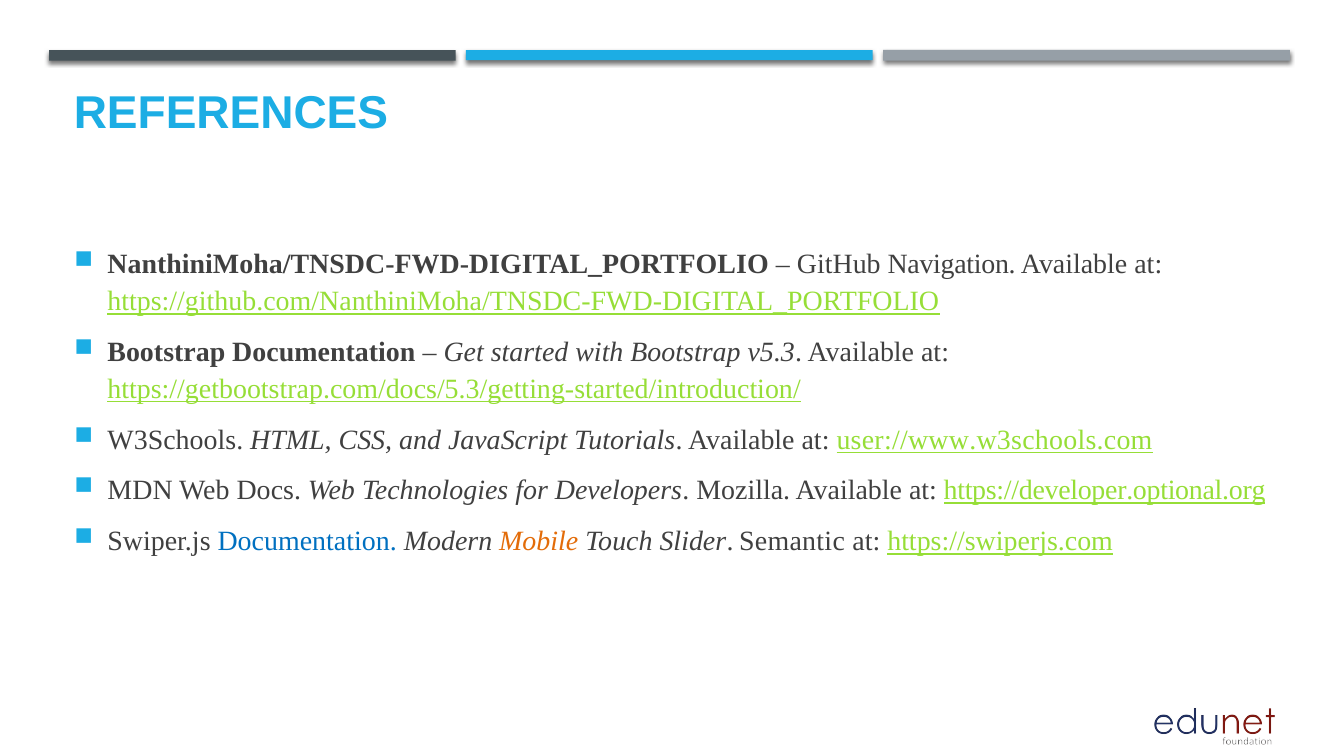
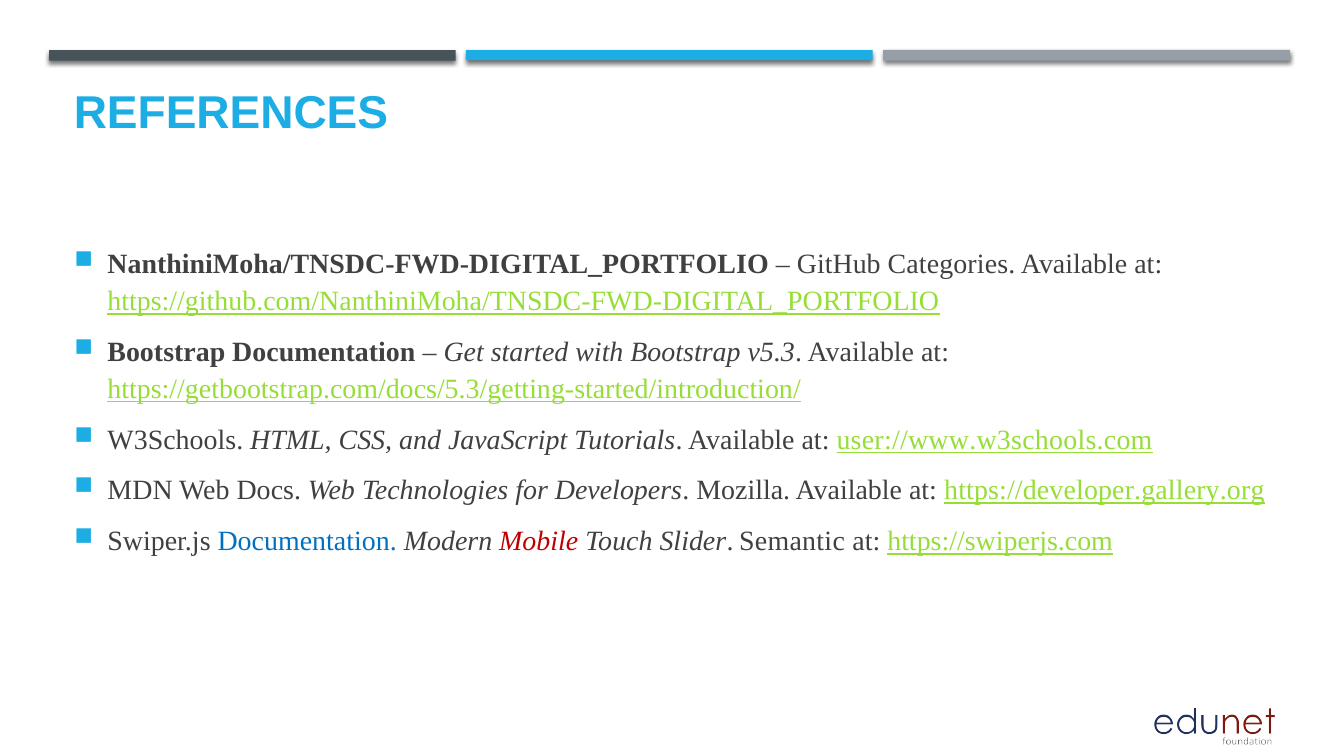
Navigation: Navigation -> Categories (951, 265)
https://developer.optional.org: https://developer.optional.org -> https://developer.gallery.org (1104, 491)
Mobile colour: orange -> red (539, 542)
